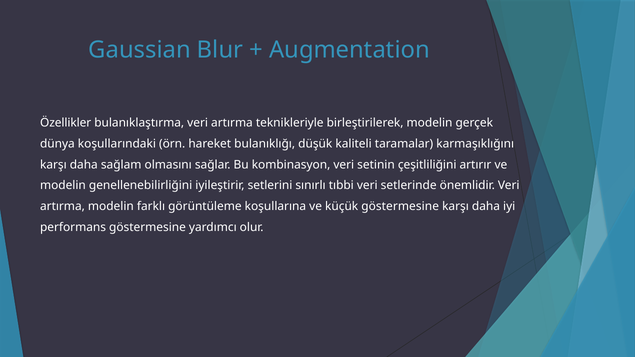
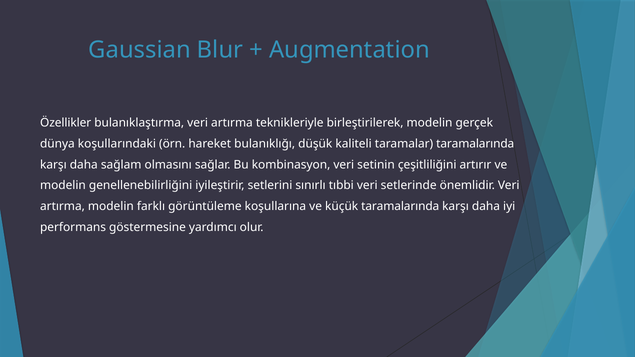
taramalar karmaşıklığını: karmaşıklığını -> taramalarında (475, 144)
küçük göstermesine: göstermesine -> taramalarında (400, 207)
